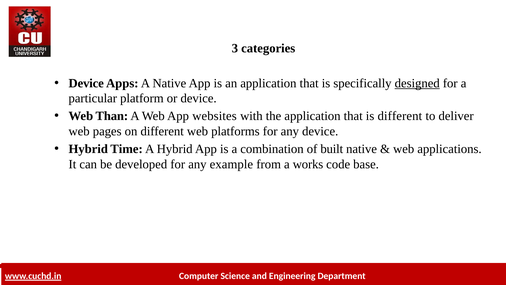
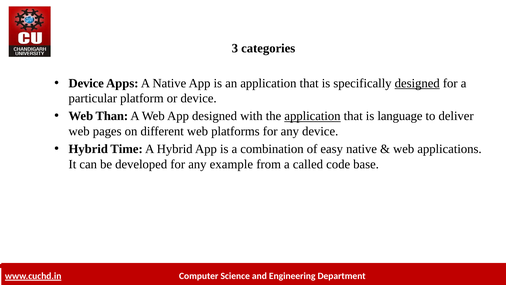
App websites: websites -> designed (215, 116)
application underline: none -> present (312, 116)
is different: different -> language (400, 116)
built: built -> easy (332, 149)
works: works -> called (308, 164)
